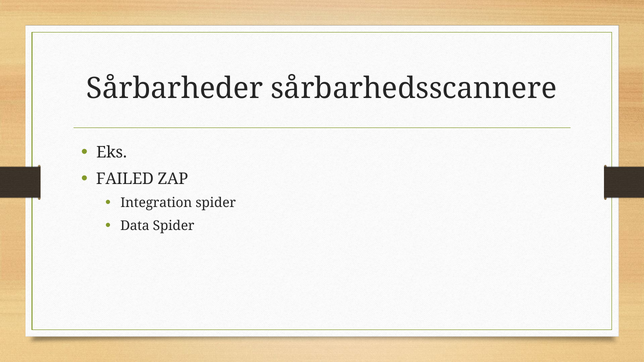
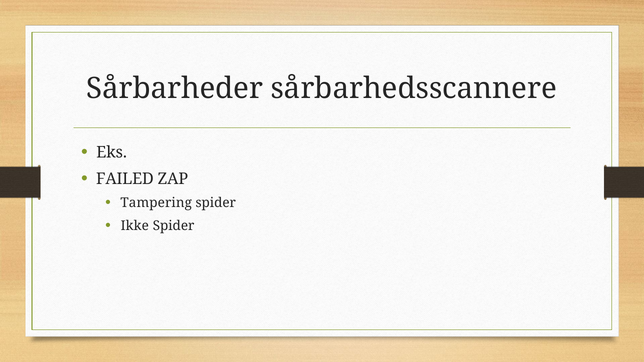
Integration: Integration -> Tampering (156, 203)
Data: Data -> Ikke (135, 226)
